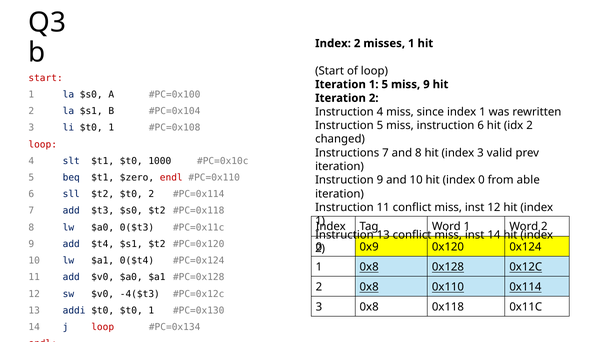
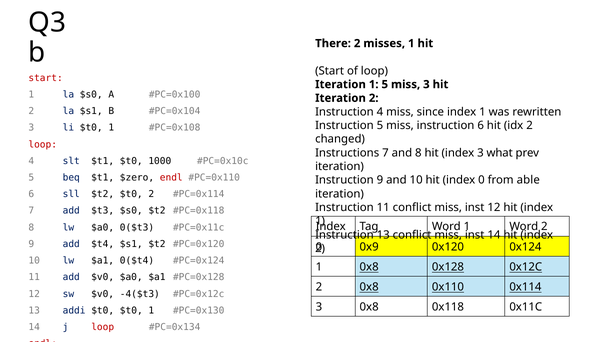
Index: Index -> There (333, 43)
miss 9: 9 -> 3 (426, 84)
valid: valid -> what (500, 153)
